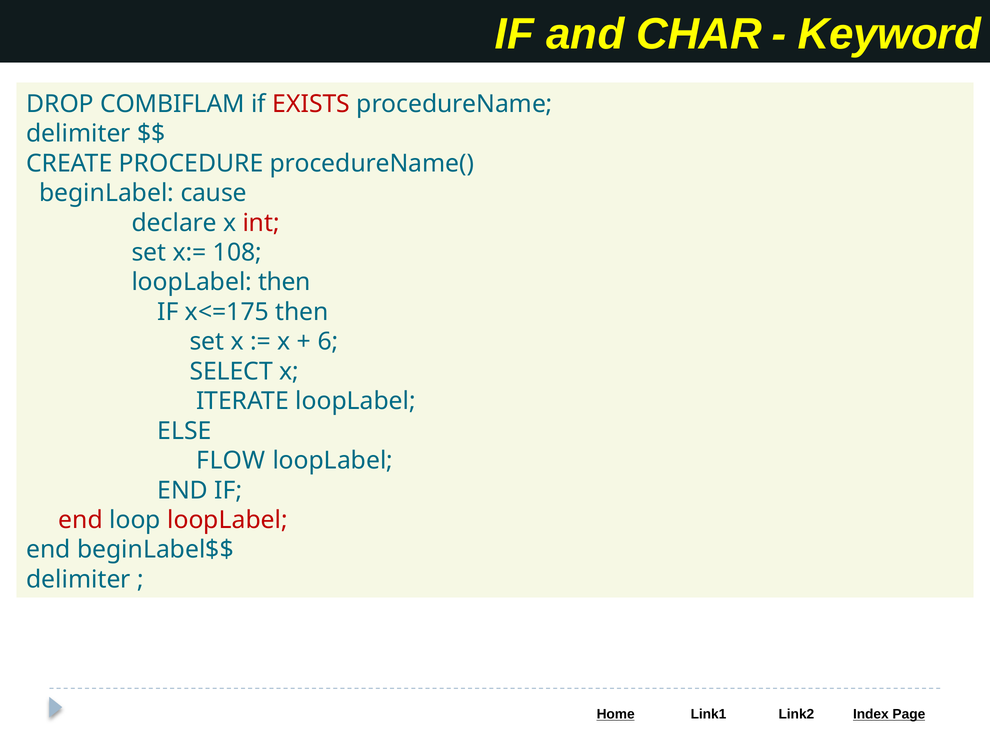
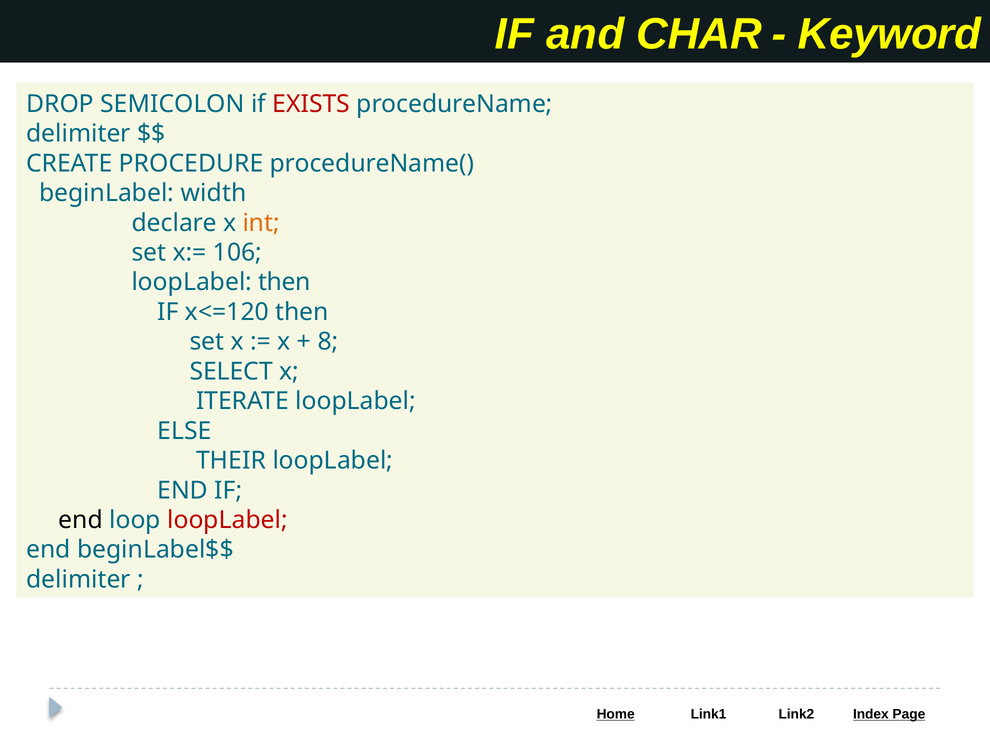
COMBIFLAM: COMBIFLAM -> SEMICOLON (172, 104)
cause: cause -> width (213, 193)
int colour: red -> orange (261, 223)
108: 108 -> 106 (238, 252)
x<=175: x<=175 -> x<=120 (227, 312)
6: 6 -> 8 (328, 342)
FLOW: FLOW -> THEIR (231, 460)
end colour: red -> black (81, 520)
